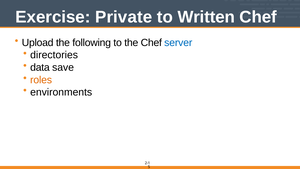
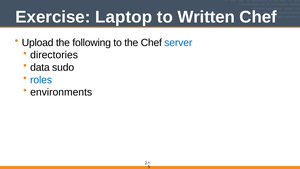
Private: Private -> Laptop (124, 17)
save: save -> sudo (63, 67)
roles colour: orange -> blue (41, 80)
